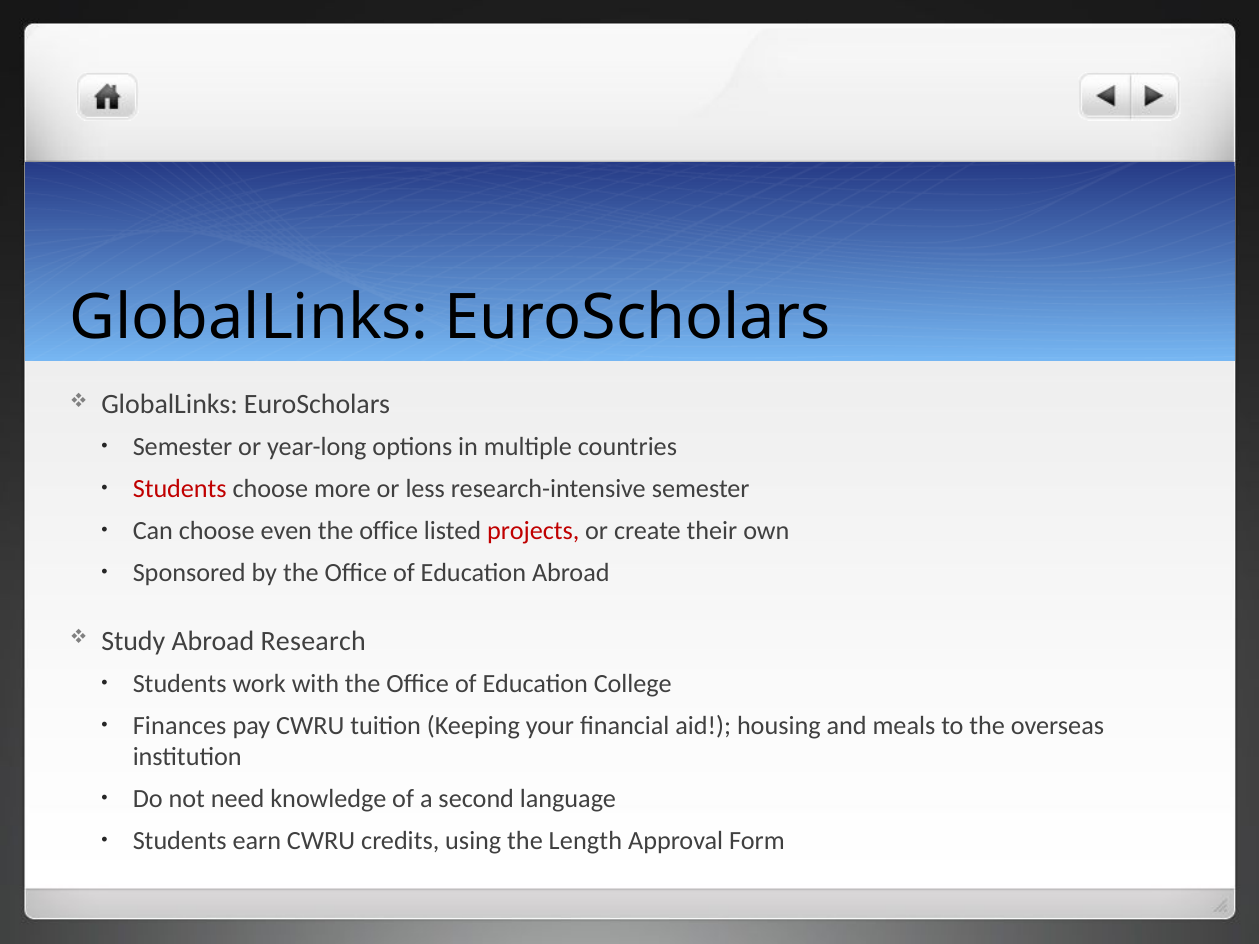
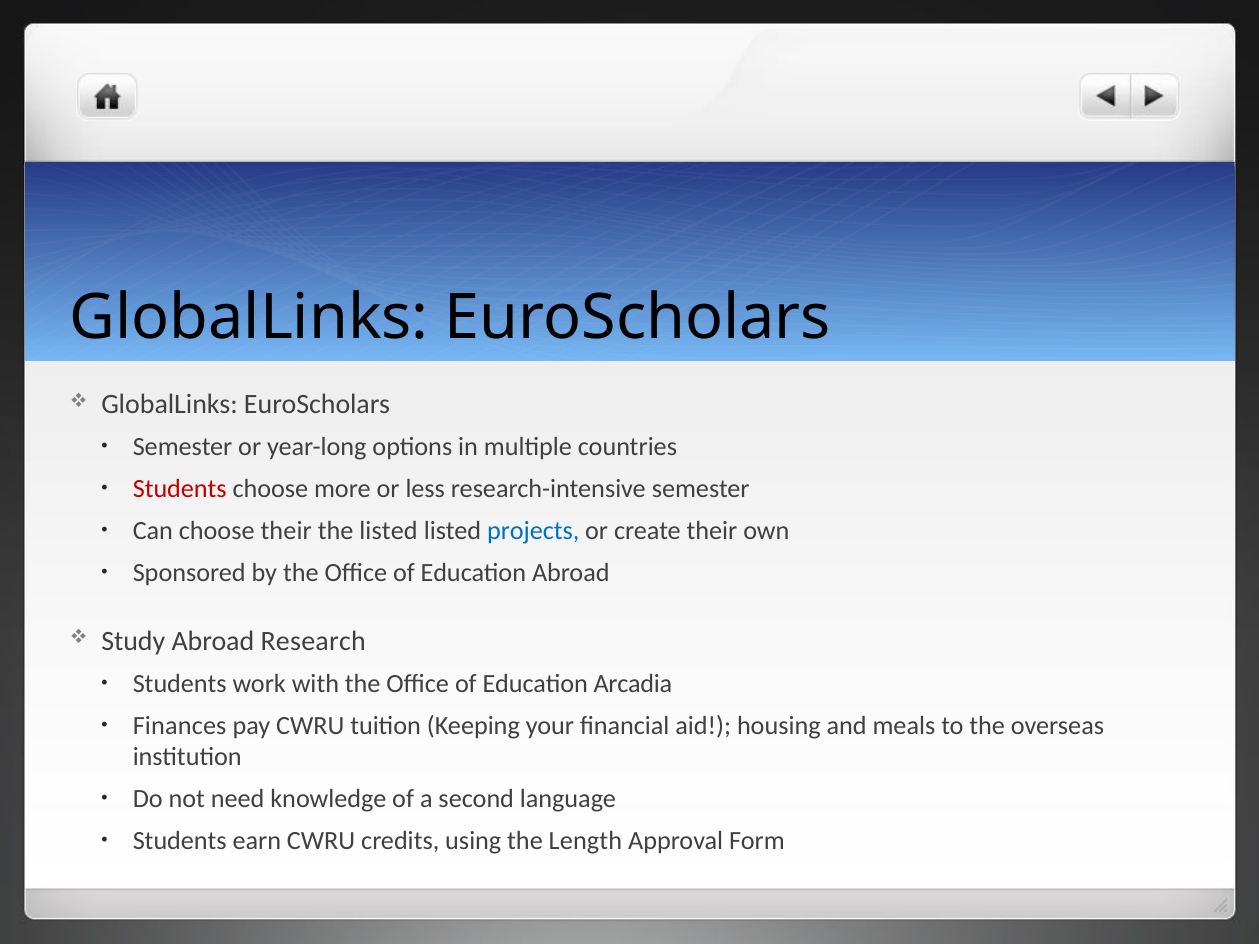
choose even: even -> their (286, 531)
office: office -> listed (389, 531)
projects colour: red -> blue (533, 531)
College: College -> Arcadia (633, 684)
